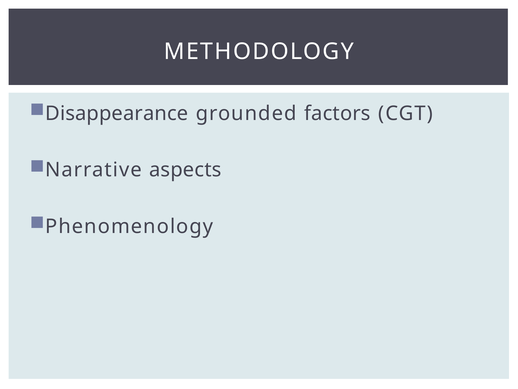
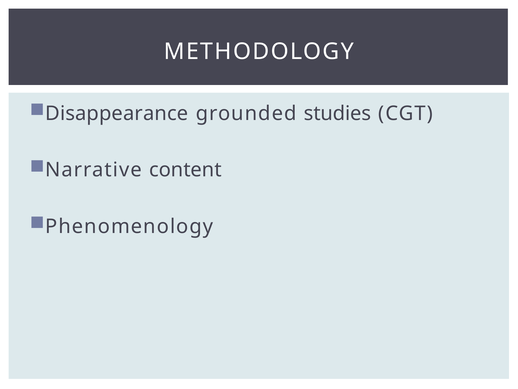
factors: factors -> studies (338, 113)
aspects: aspects -> content (185, 170)
